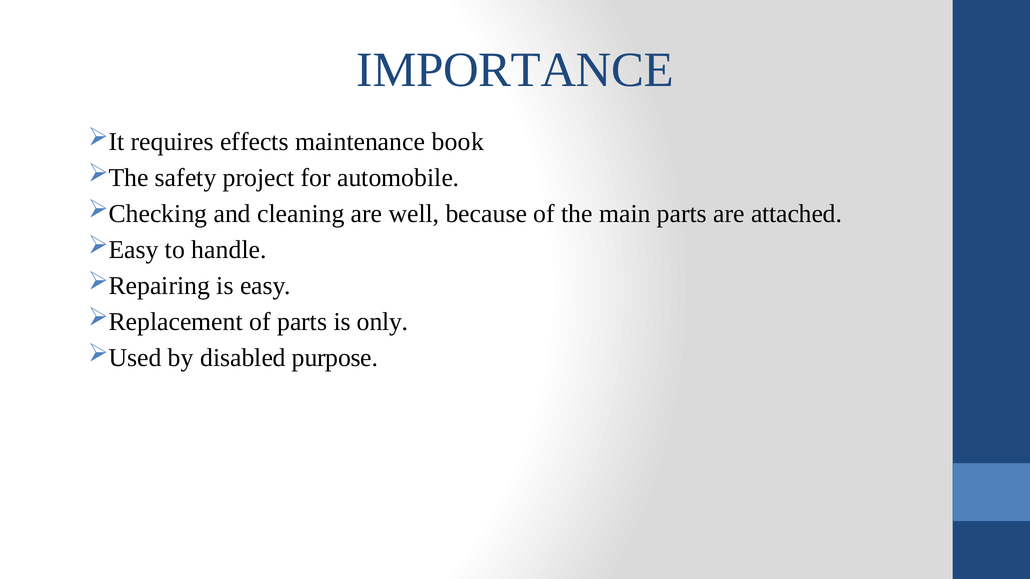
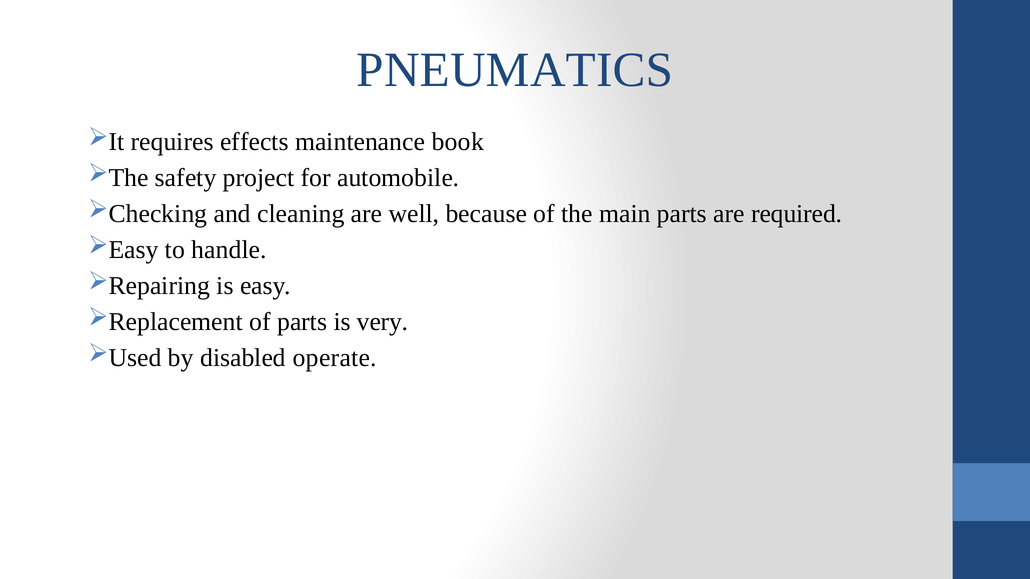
IMPORTANCE: IMPORTANCE -> PNEUMATICS (515, 70)
attached: attached -> required (797, 214)
only: only -> very (383, 322)
purpose: purpose -> operate (335, 358)
